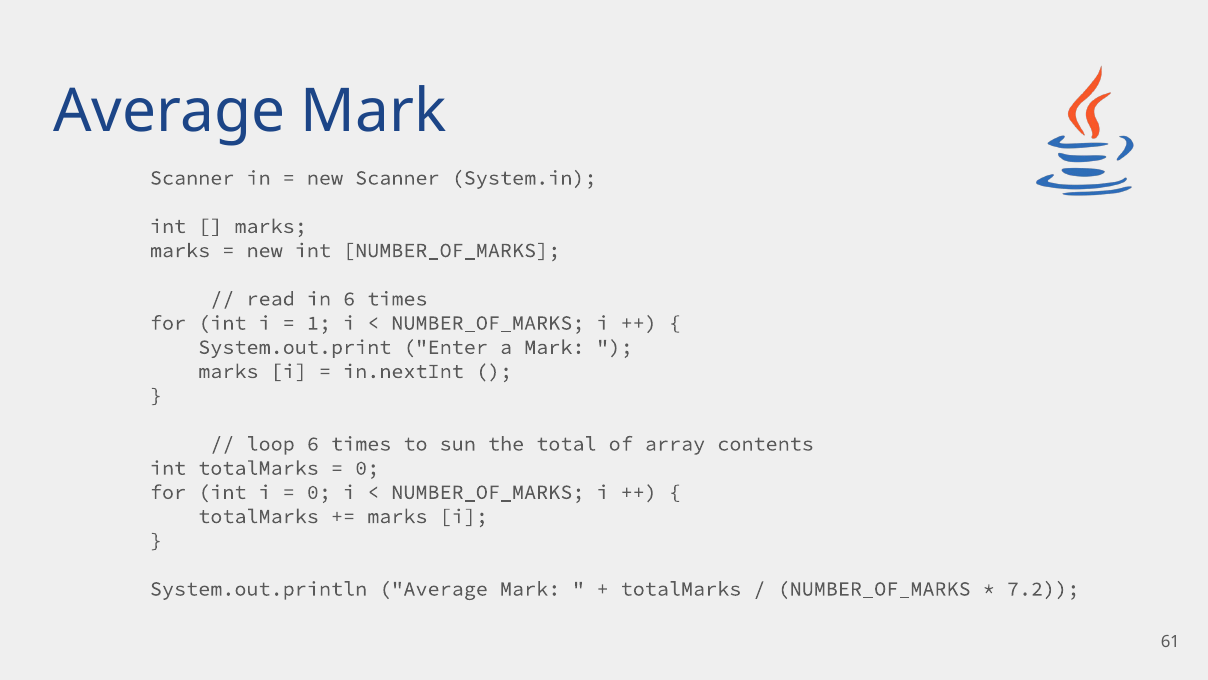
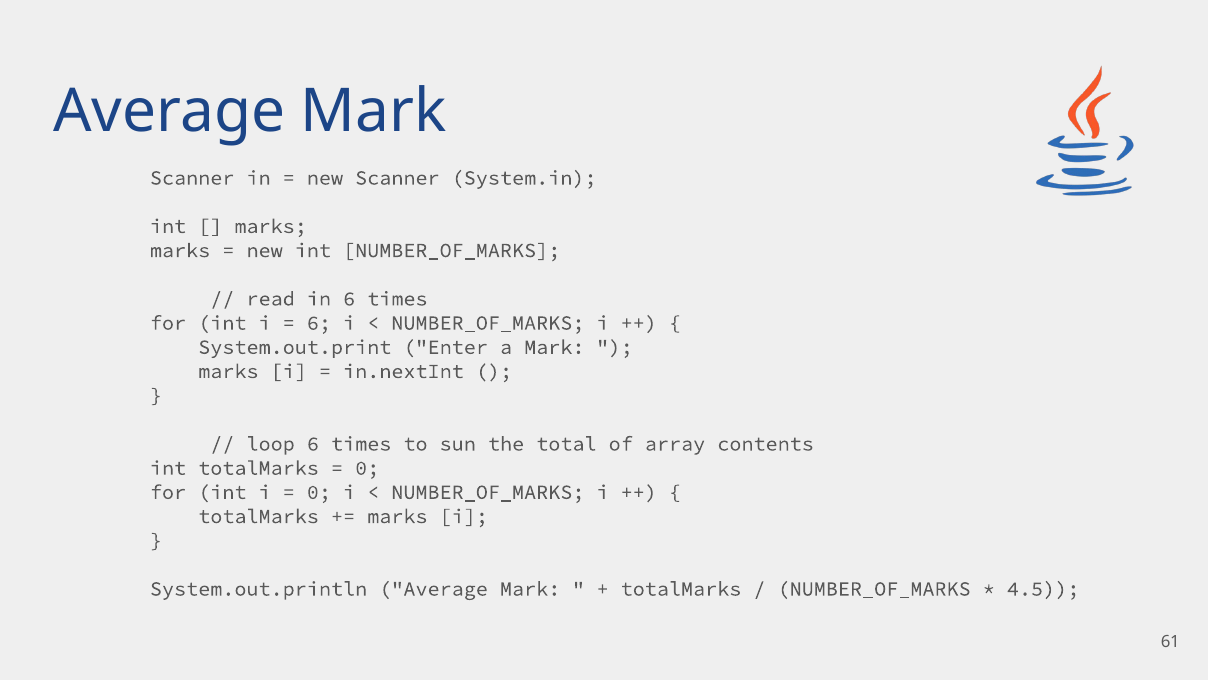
1: 1 -> 6 (319, 323)
7.2: 7.2 -> 4.5 (1043, 589)
